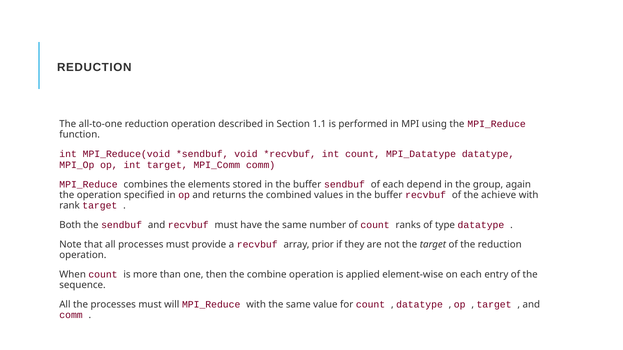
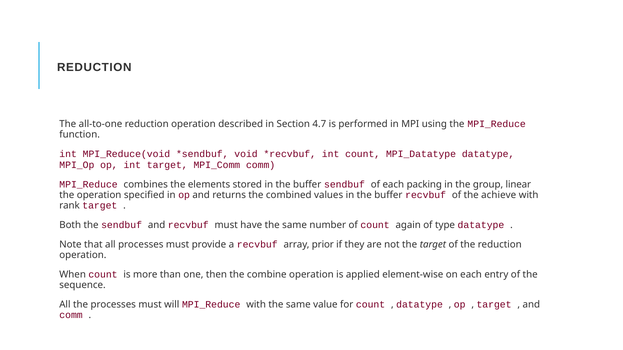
1.1: 1.1 -> 4.7 (319, 124)
depend: depend -> packing (424, 185)
again: again -> linear (518, 185)
ranks: ranks -> again (408, 225)
